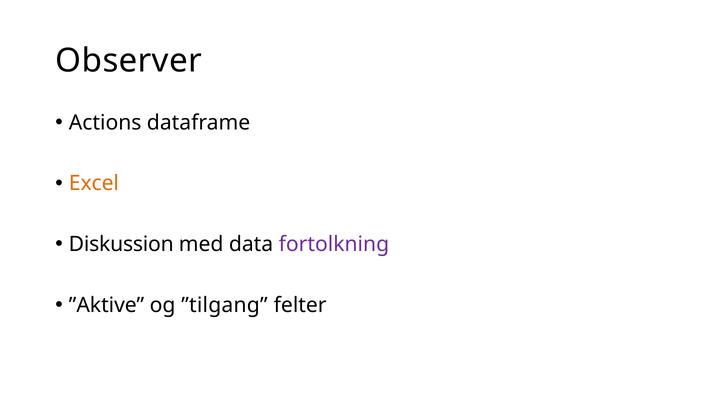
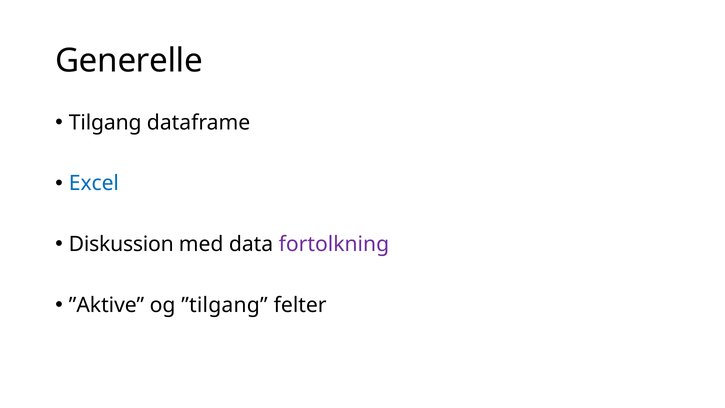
Observer: Observer -> Generelle (129, 61)
Actions: Actions -> Tilgang (105, 123)
Excel colour: orange -> blue (94, 183)
